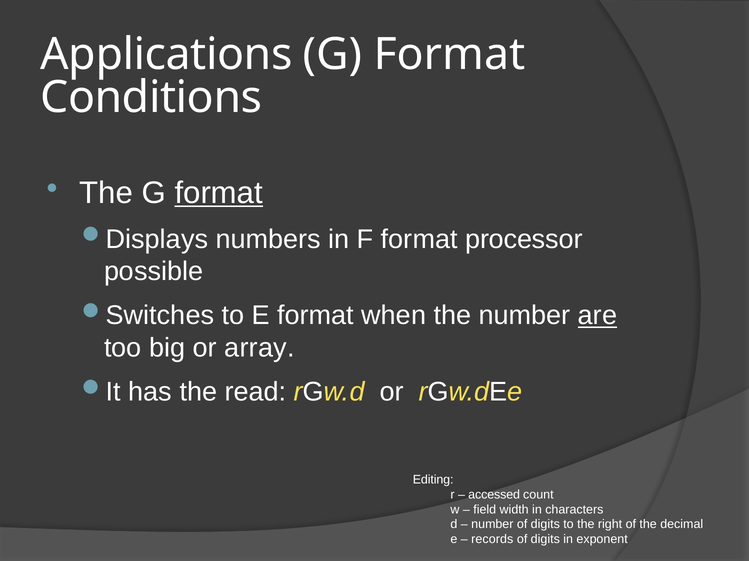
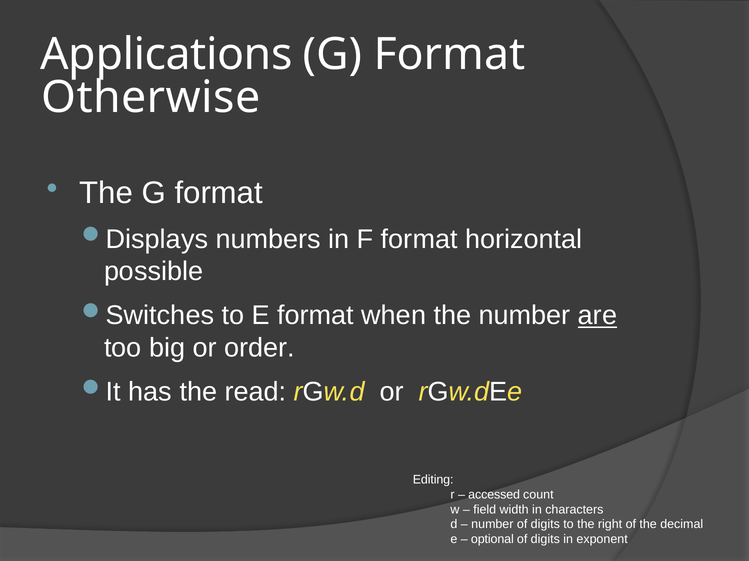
Conditions: Conditions -> Otherwise (151, 97)
format underline: present -> none (219, 193)
processor: processor -> horizontal (524, 239)
array: array -> order (260, 348)
records: records -> optional (492, 540)
